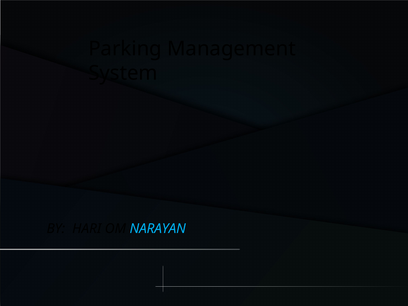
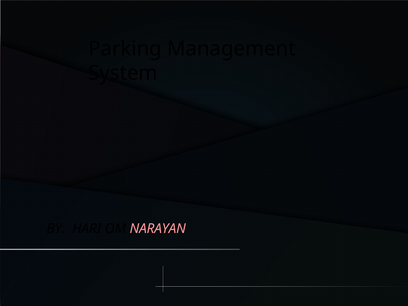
NARAYAN colour: light blue -> pink (158, 229)
